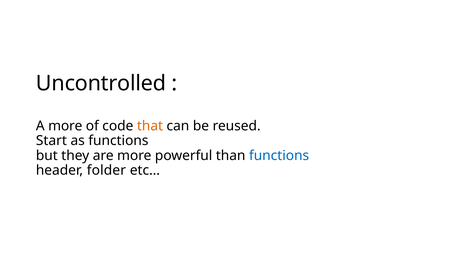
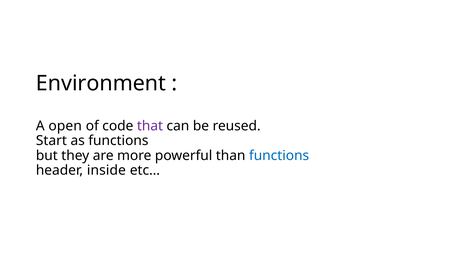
Uncontrolled: Uncontrolled -> Environment (101, 83)
A more: more -> open (65, 126)
that colour: orange -> purple (150, 126)
folder: folder -> inside (106, 170)
